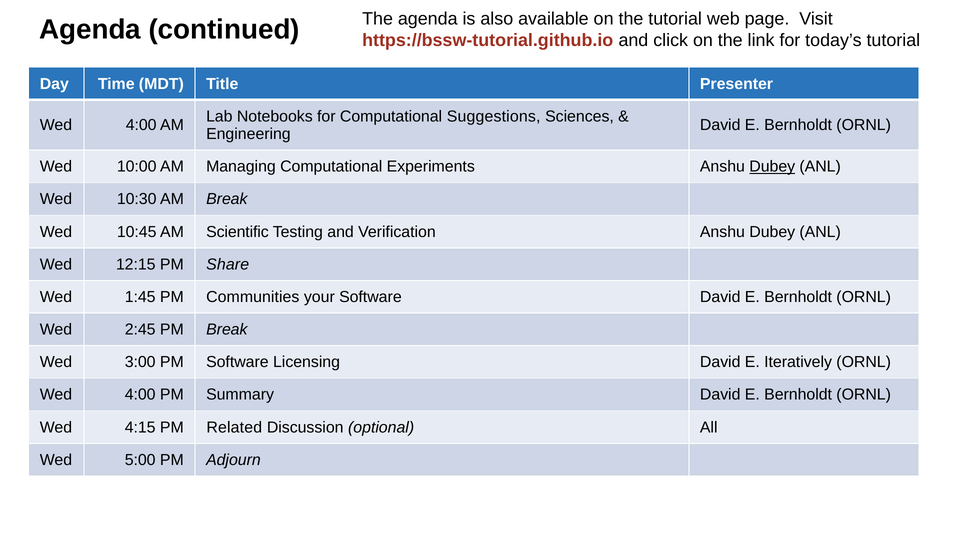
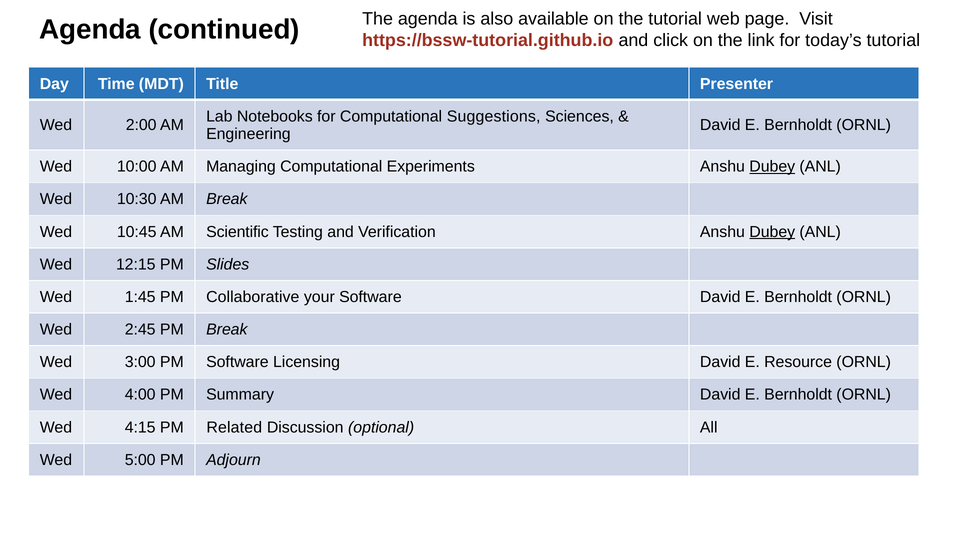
4:00: 4:00 -> 2:00 (141, 125)
Dubey underline: none -> present (772, 232)
Share: Share -> Slides (228, 264)
Communities: Communities -> Collaborative (253, 297)
Iteratively: Iteratively -> Resource (798, 362)
